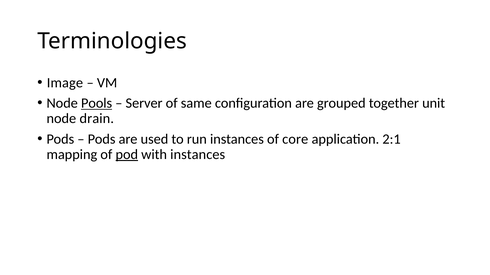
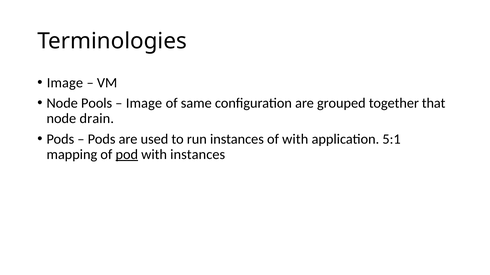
Pools underline: present -> none (97, 103)
Server: Server -> Image (144, 103)
unit: unit -> that (434, 103)
of core: core -> with (295, 139)
2:1: 2:1 -> 5:1 (392, 139)
